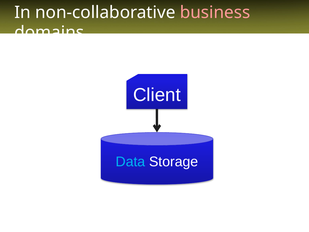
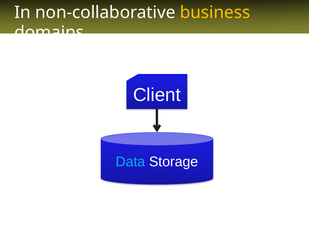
business colour: pink -> yellow (215, 12)
